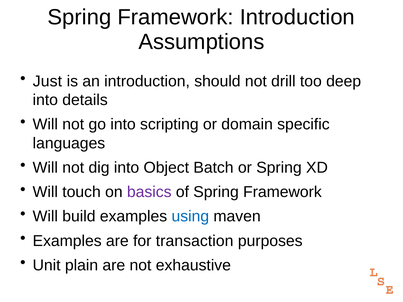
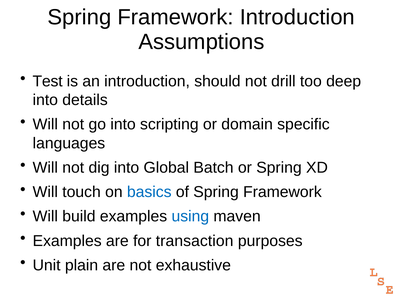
Just: Just -> Test (48, 81)
Object: Object -> Global (166, 168)
basics colour: purple -> blue (149, 192)
